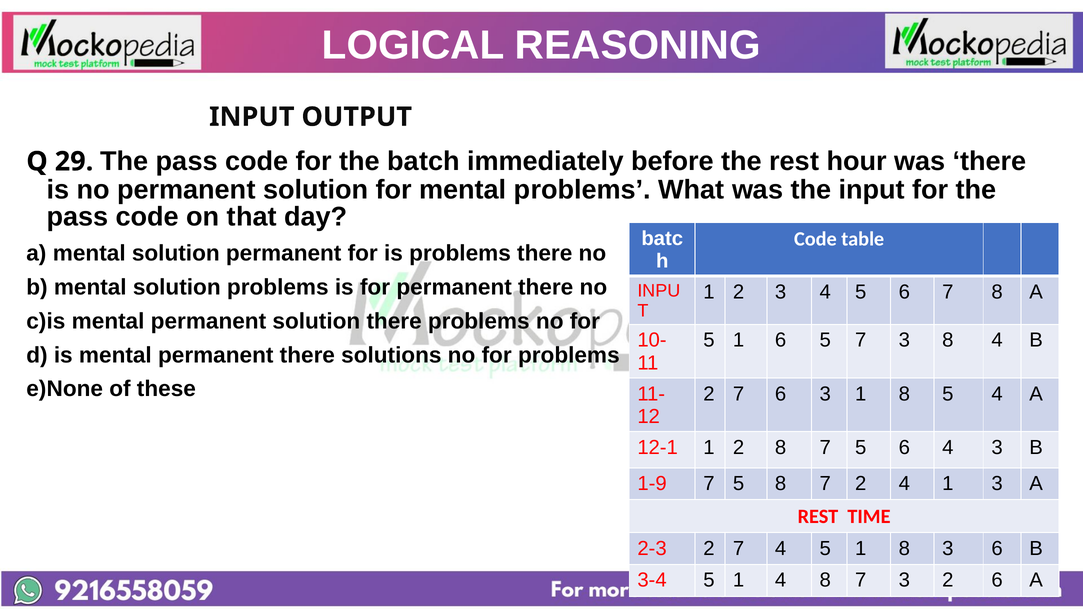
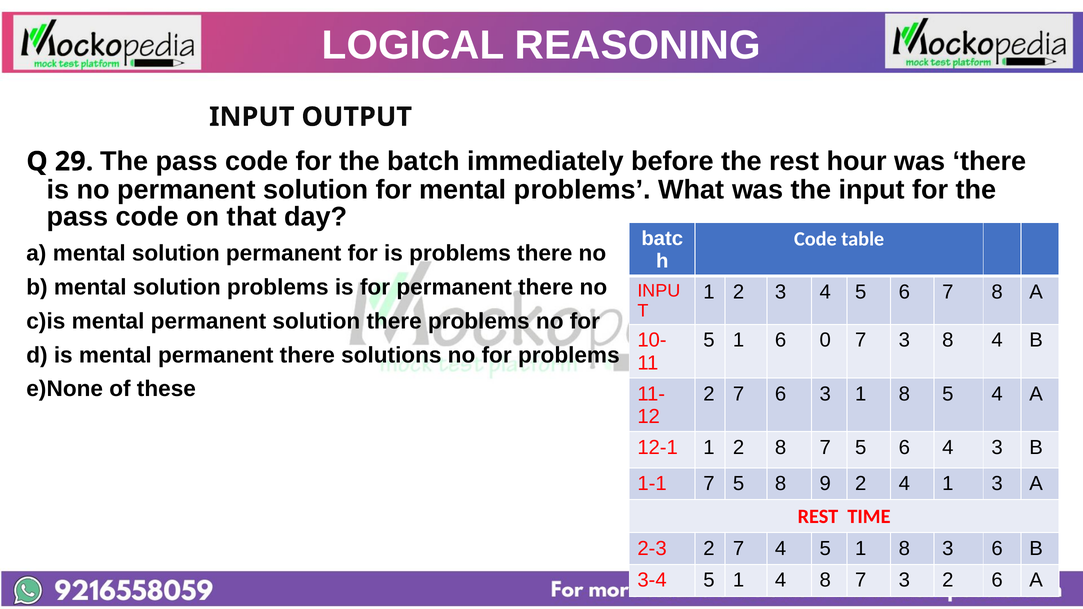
6 5: 5 -> 0 (825, 340)
1-9: 1-9 -> 1-1 (652, 484)
5 8 7: 7 -> 9 (825, 484)
